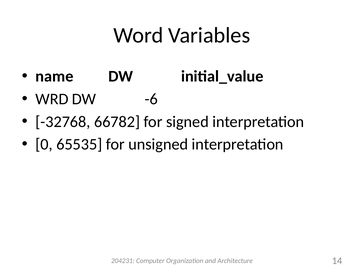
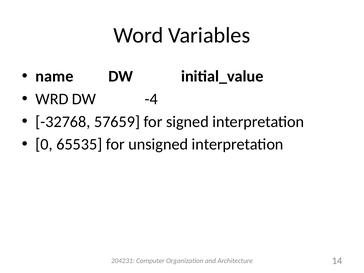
-6: -6 -> -4 (151, 99)
66782: 66782 -> 57659 (117, 122)
